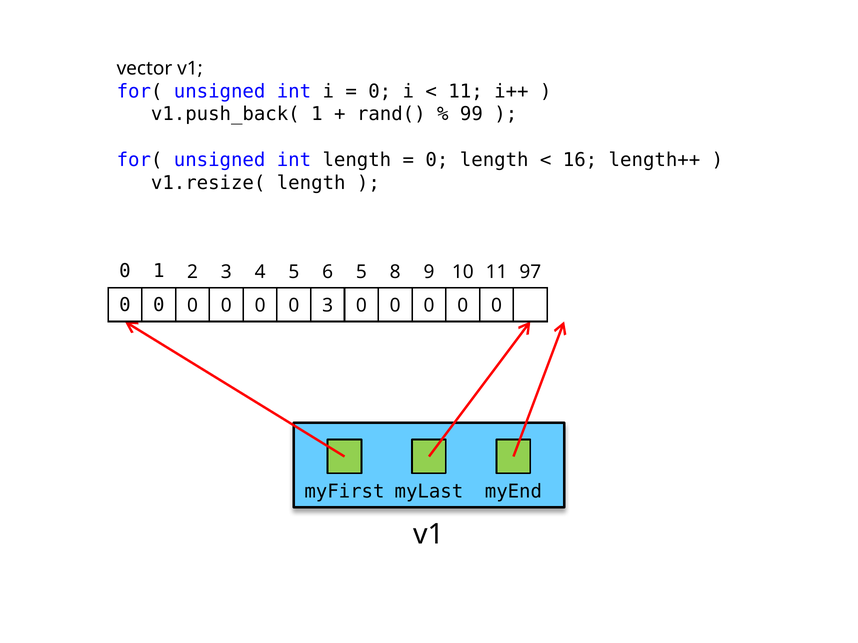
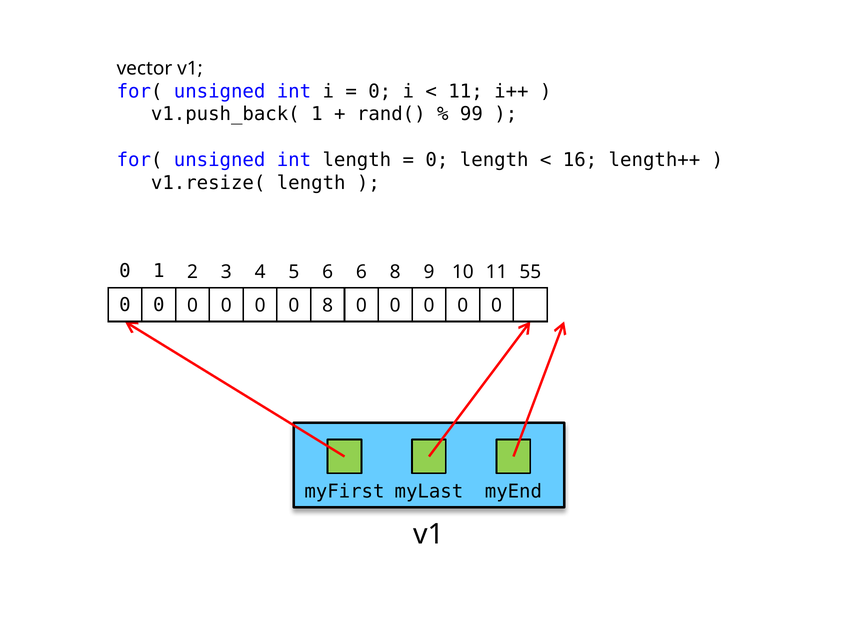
6 5: 5 -> 6 (361, 272)
97: 97 -> 55 (530, 272)
0 3: 3 -> 8 (328, 306)
